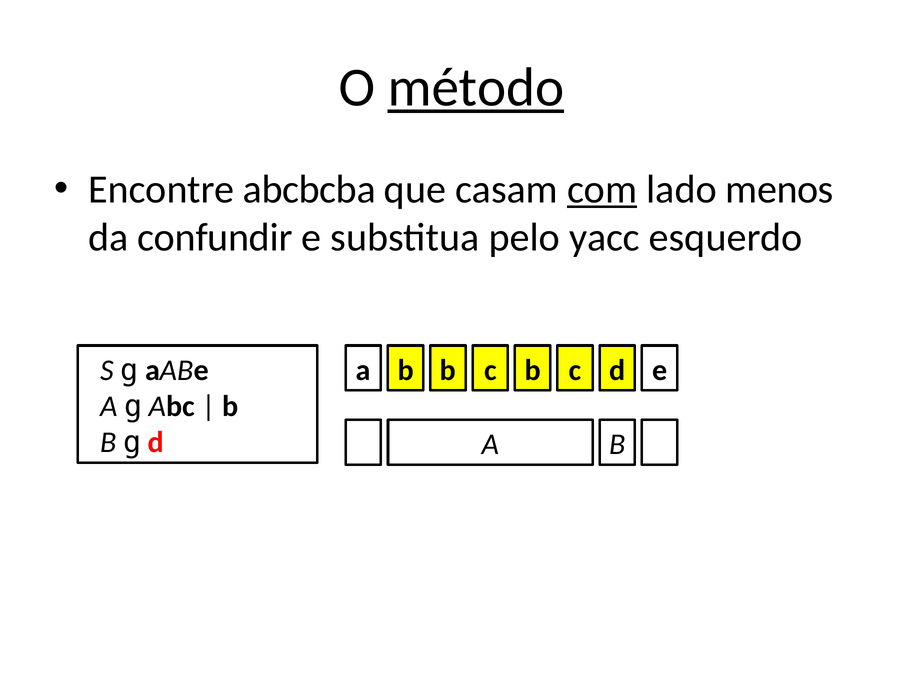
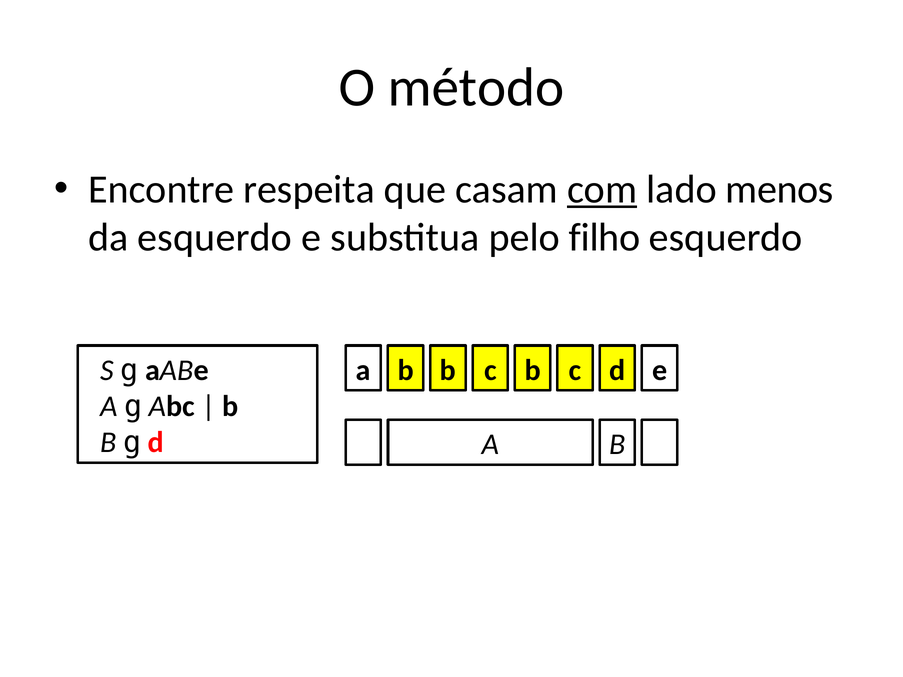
método underline: present -> none (476, 87)
abcbcba: abcbcba -> respeita (309, 189)
da confundir: confundir -> esquerdo (215, 238)
yacc: yacc -> filho (605, 238)
